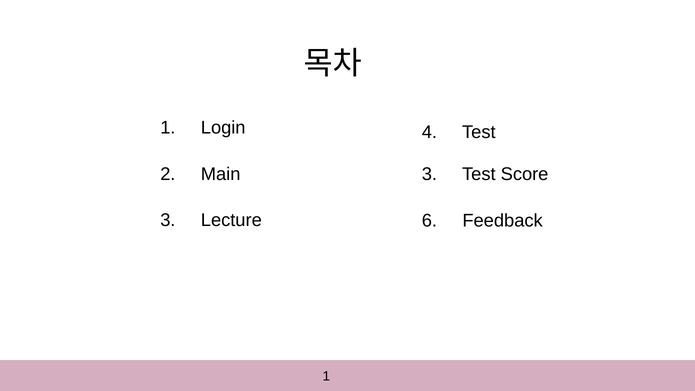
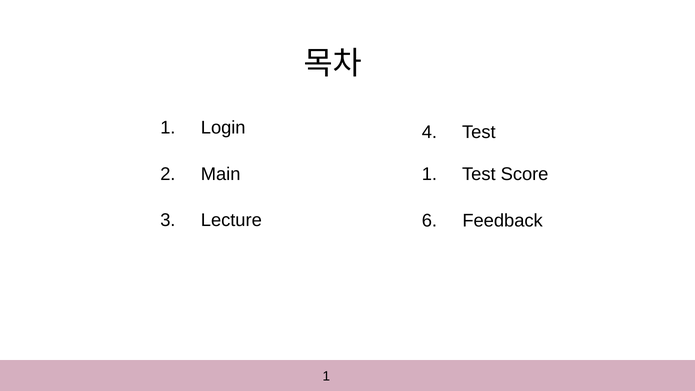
Main 3: 3 -> 1 (429, 174)
